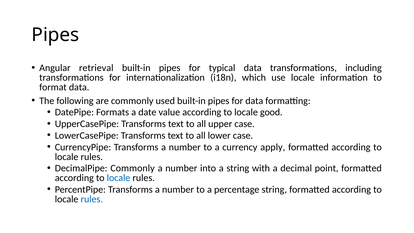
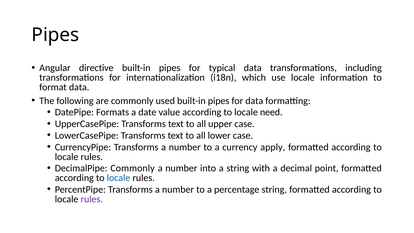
retrieval: retrieval -> directive (96, 68)
good: good -> need (271, 112)
rules colour: blue -> purple (92, 199)
